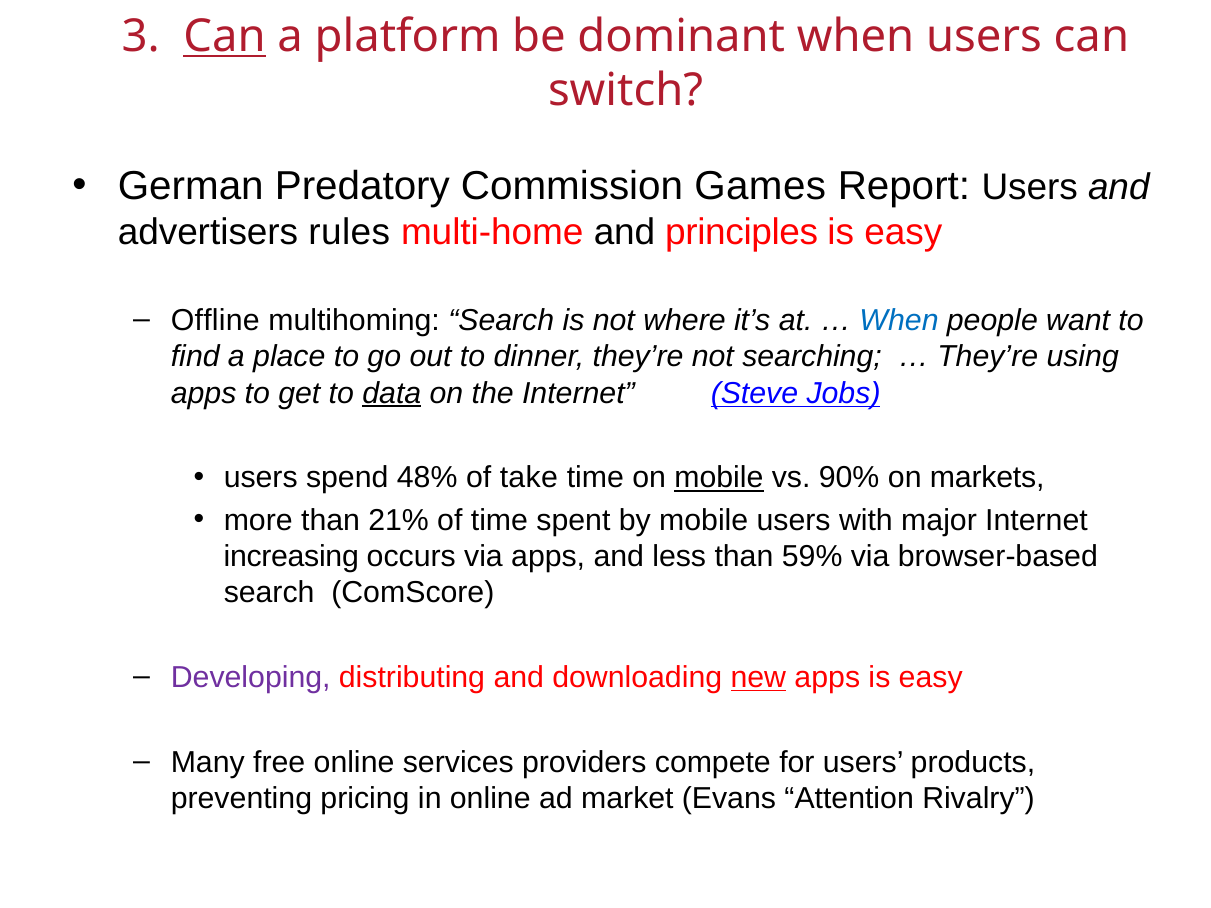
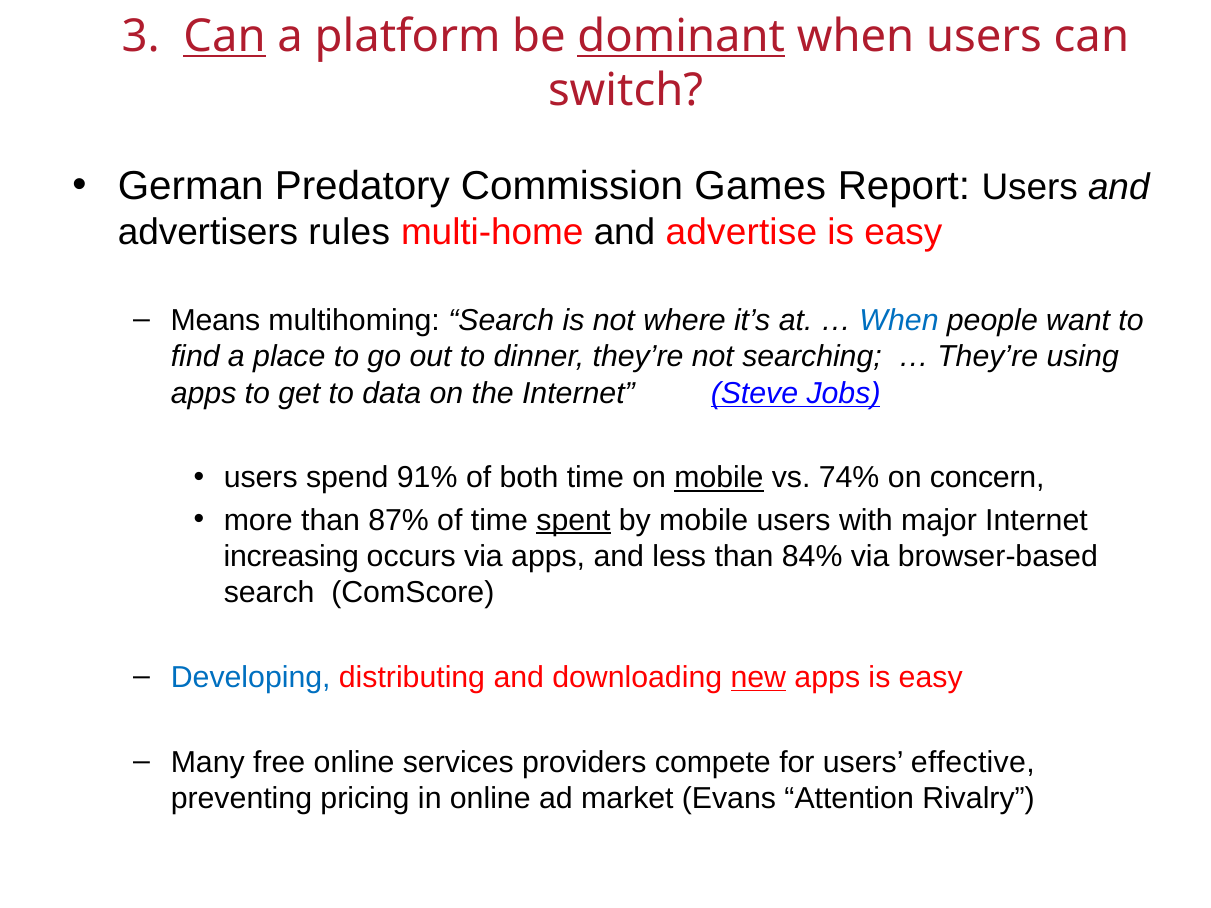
dominant underline: none -> present (681, 36)
principles: principles -> advertise (741, 232)
Offline: Offline -> Means (216, 321)
data underline: present -> none (392, 393)
48%: 48% -> 91% (427, 478)
take: take -> both (529, 478)
90%: 90% -> 74% (849, 478)
markets: markets -> concern (987, 478)
21%: 21% -> 87% (399, 520)
spent underline: none -> present (573, 520)
59%: 59% -> 84% (812, 557)
Developing colour: purple -> blue (251, 678)
products: products -> effective (973, 763)
